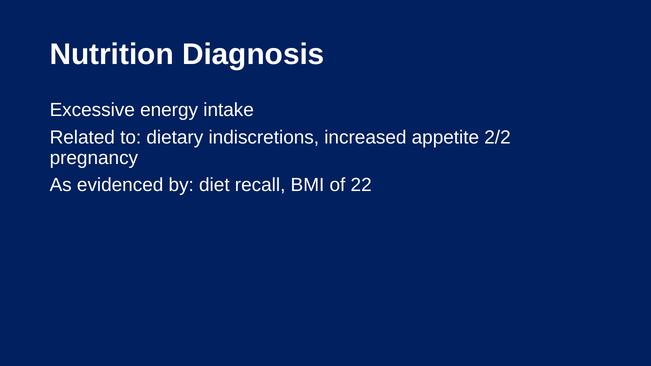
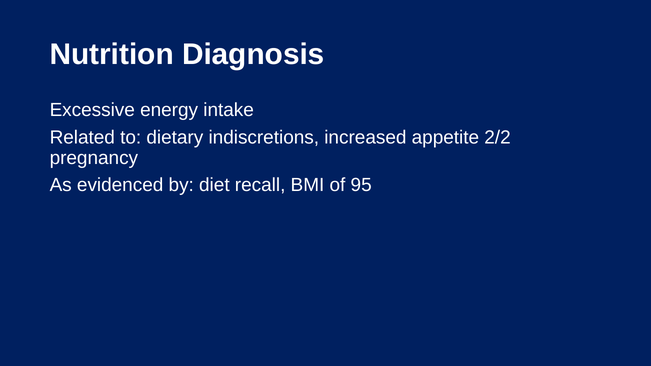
22: 22 -> 95 (361, 185)
